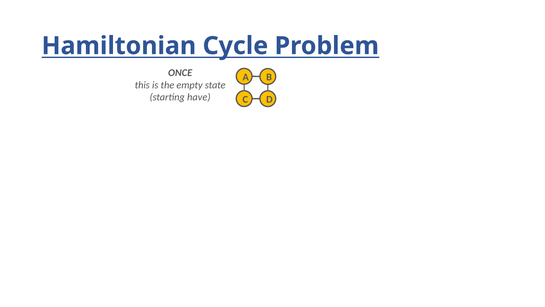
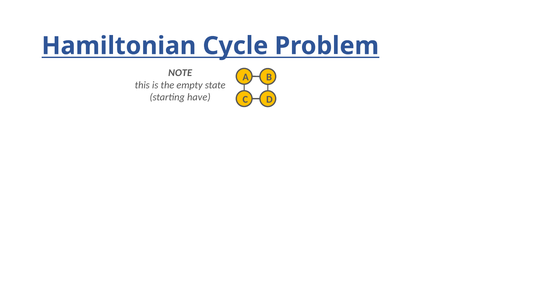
ONCE: ONCE -> NOTE (180, 73)
